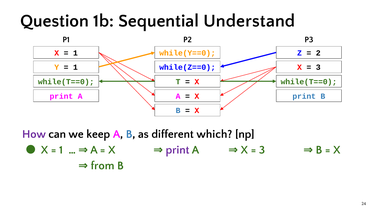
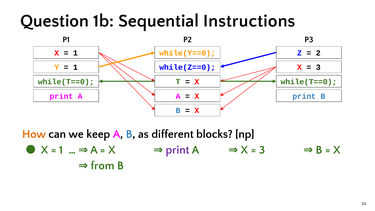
Understand: Understand -> Instructions (249, 21)
How colour: purple -> orange (34, 134)
which: which -> blocks (214, 134)
